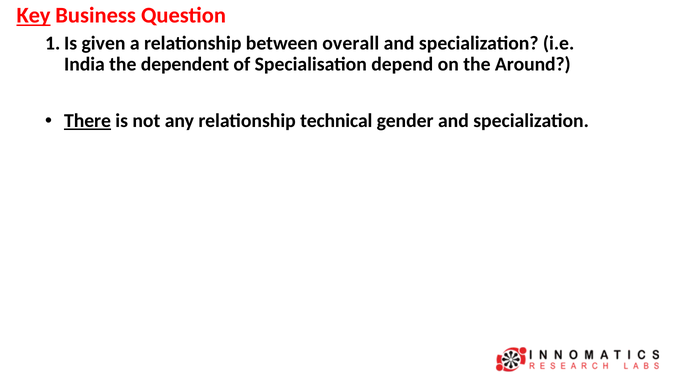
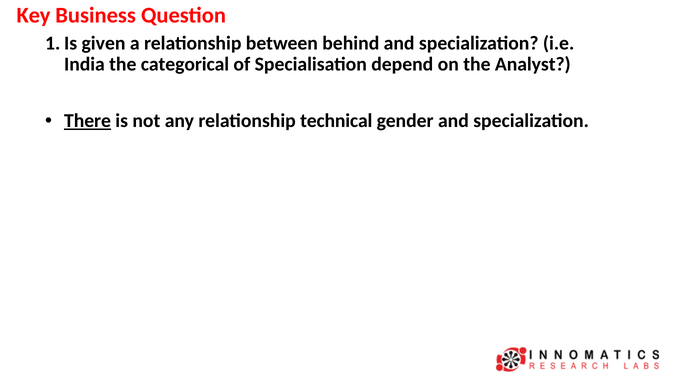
Key underline: present -> none (34, 16)
overall: overall -> behind (351, 43)
dependent: dependent -> categorical (185, 65)
Around: Around -> Analyst (533, 65)
